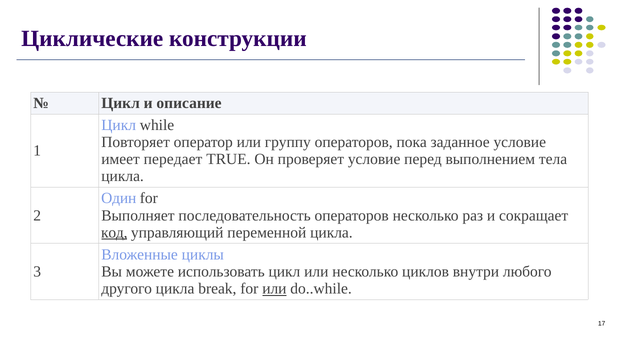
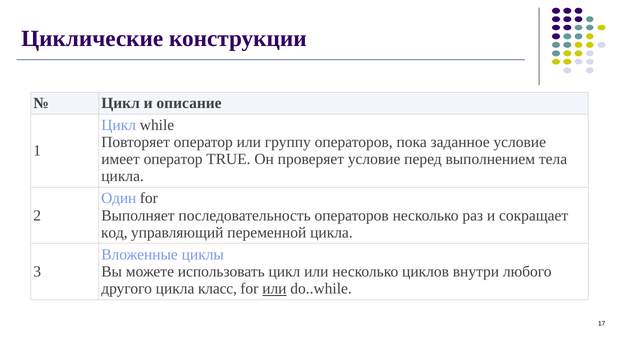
имеет передает: передает -> оператор (173, 159)
код underline: present -> none (114, 233)
break: break -> класс (217, 289)
